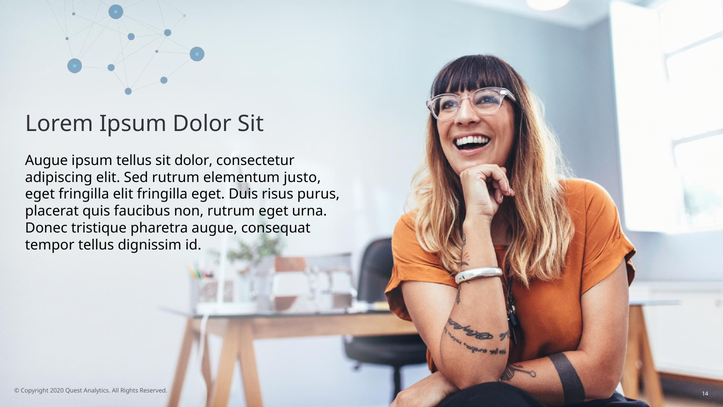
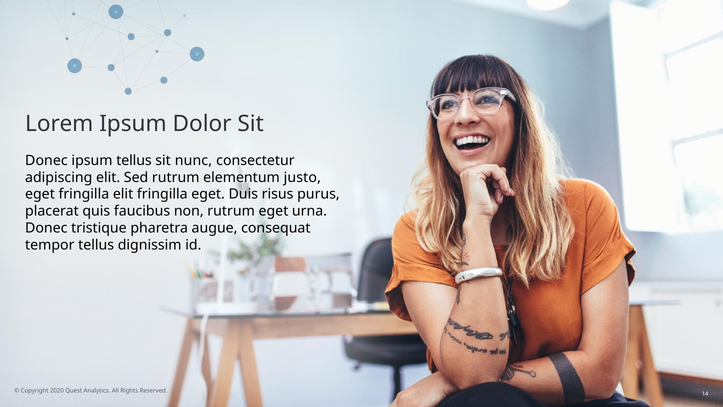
Augue: Augue -> Donec (46, 160)
sit dolor: dolor -> nunc (193, 160)
